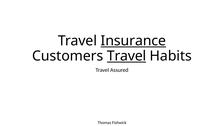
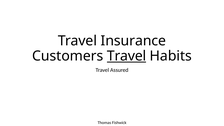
Insurance underline: present -> none (133, 41)
